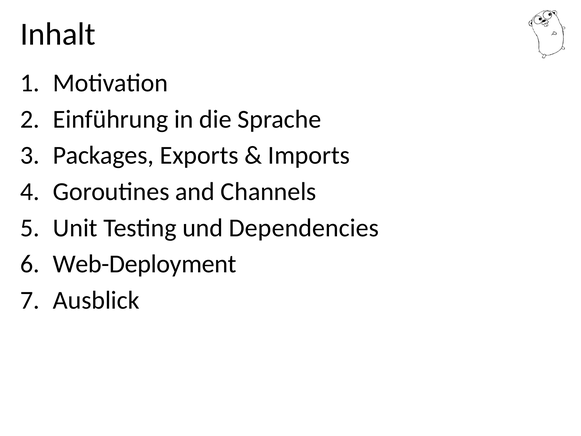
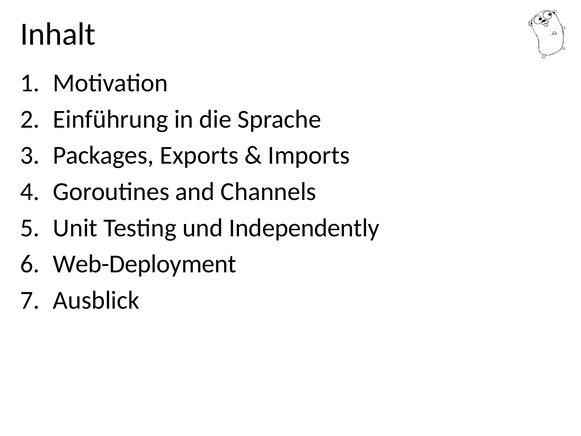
Dependencies: Dependencies -> Independently (304, 228)
